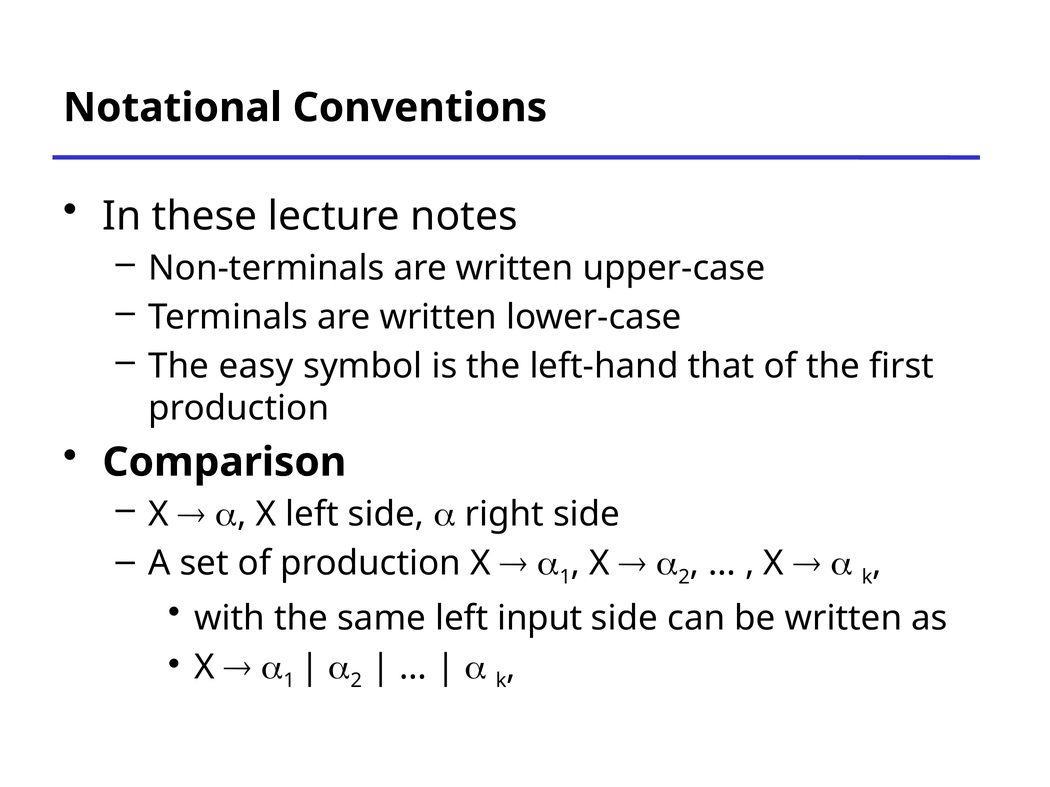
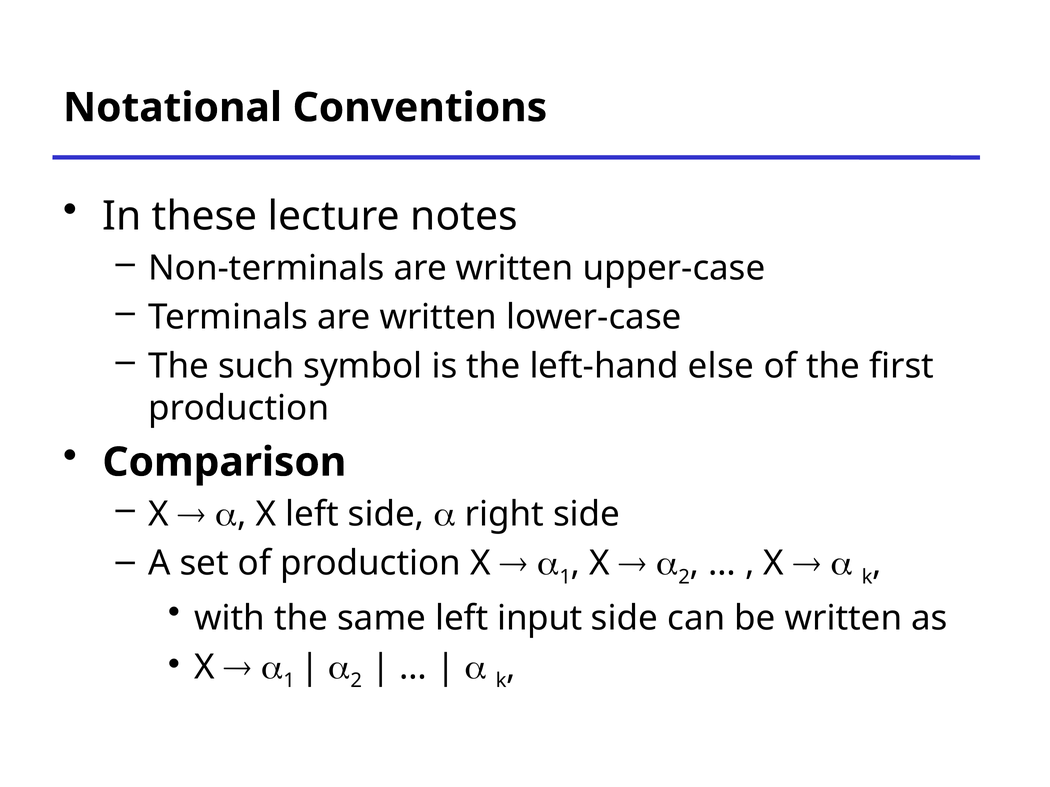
easy: easy -> such (256, 366)
that: that -> else (721, 366)
